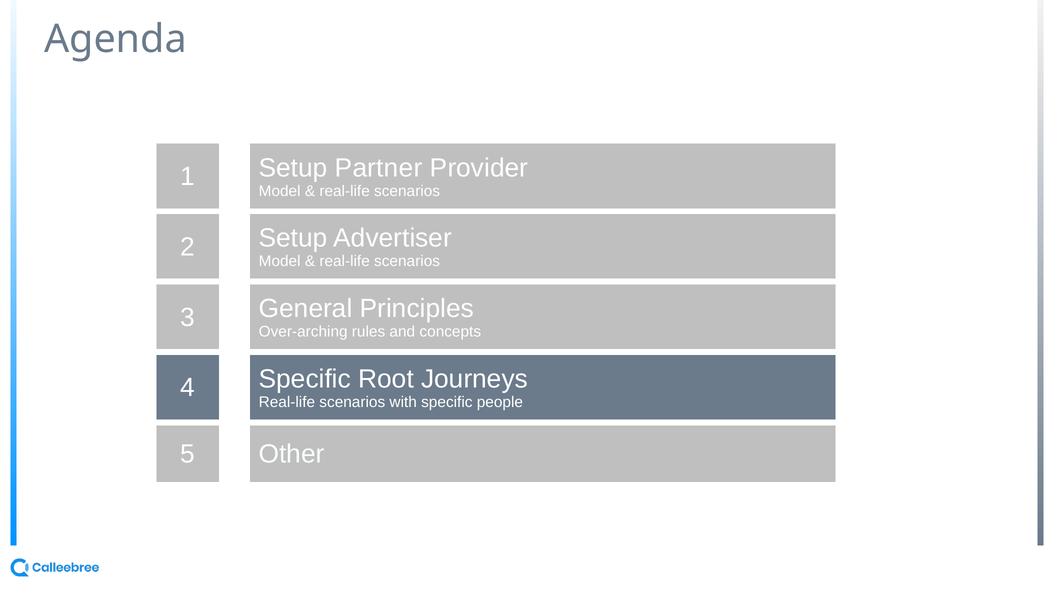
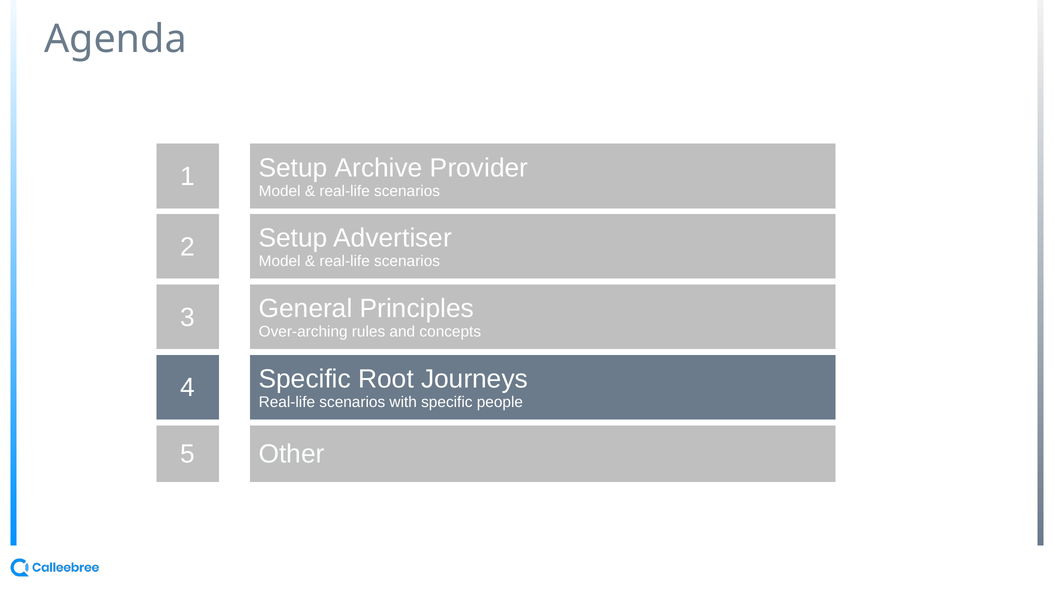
Partner: Partner -> Archive (379, 168)
